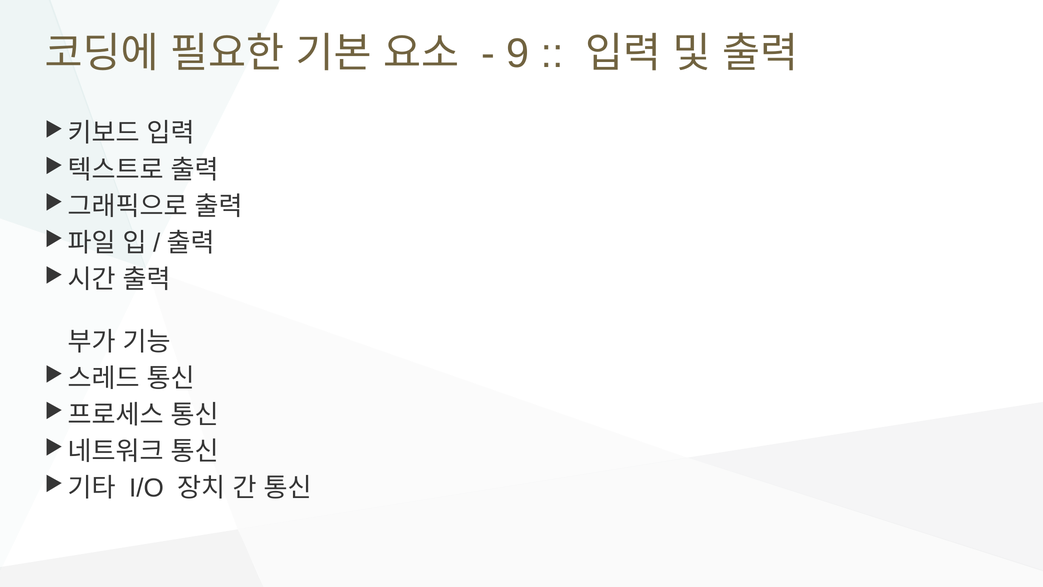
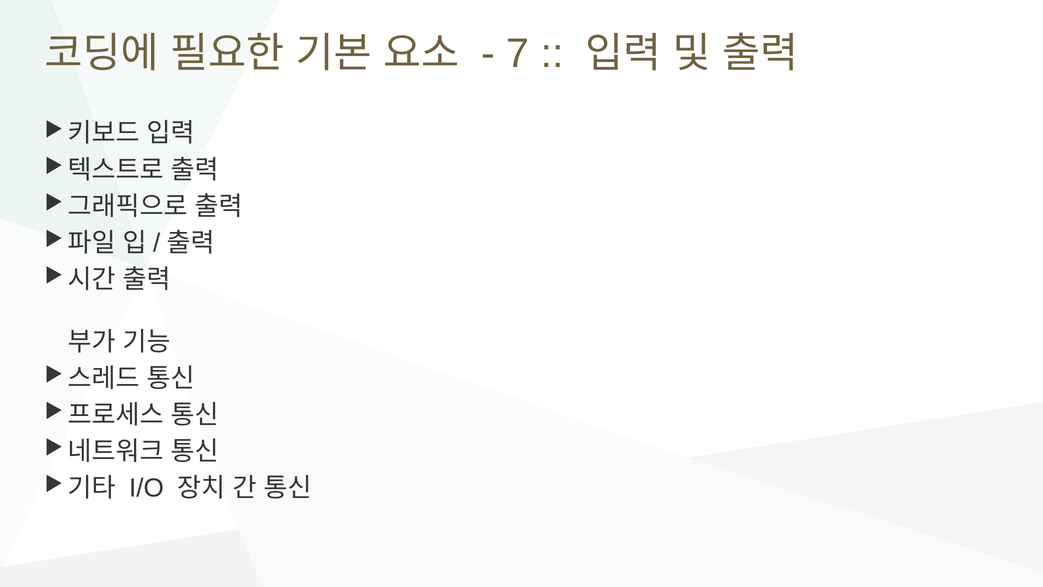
9: 9 -> 7 (518, 54)
